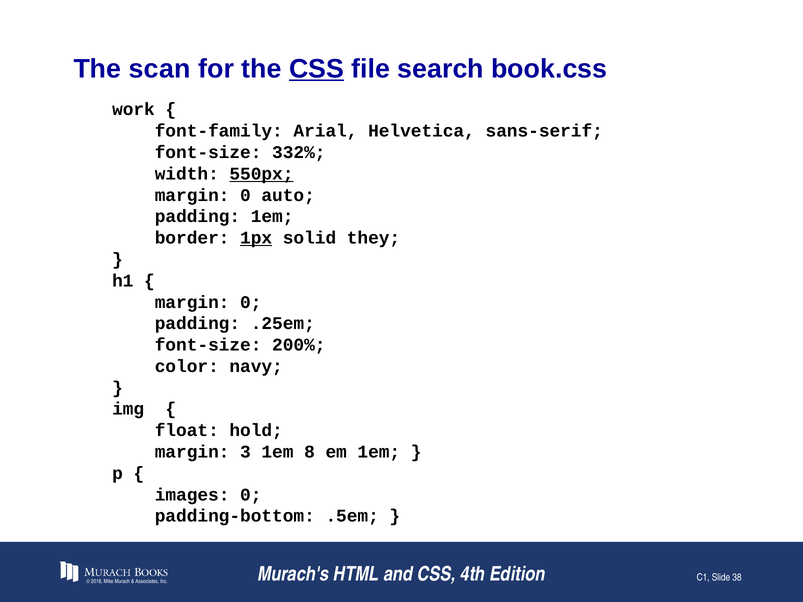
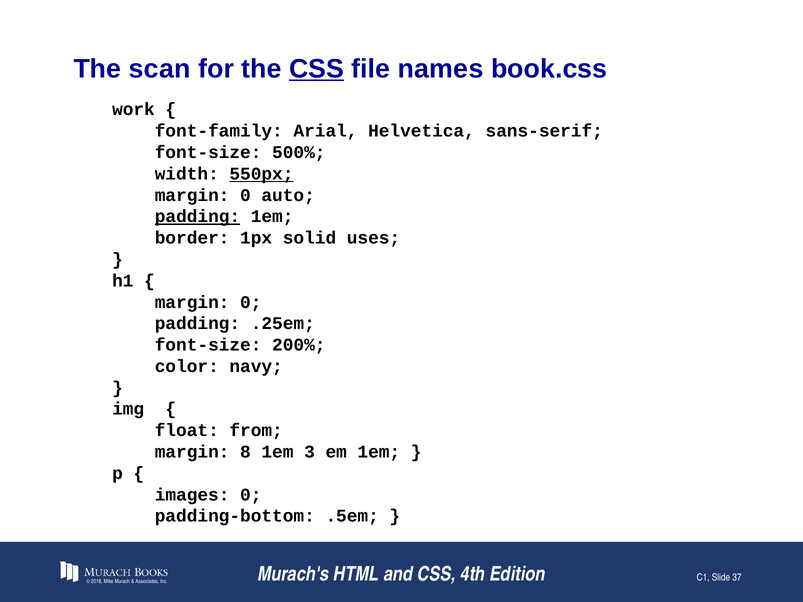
search: search -> names (441, 69)
332%: 332% -> 500% (299, 152)
padding underline: none -> present (197, 217)
1px underline: present -> none (256, 238)
they: they -> uses (373, 238)
hold: hold -> from (256, 431)
3: 3 -> 8 (245, 452)
8: 8 -> 3 (310, 452)
38: 38 -> 37 (737, 578)
